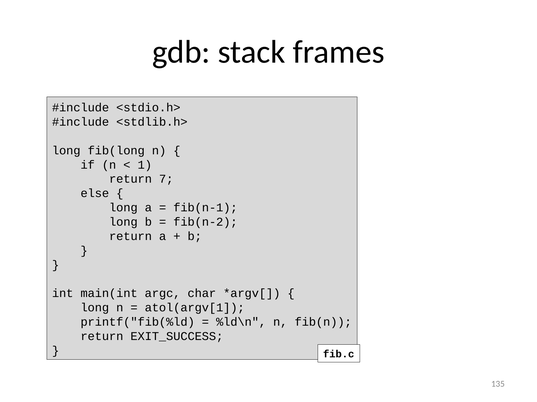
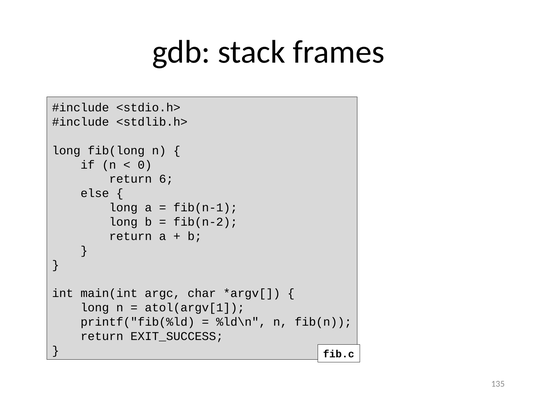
1: 1 -> 0 (145, 165)
7: 7 -> 6 (166, 179)
